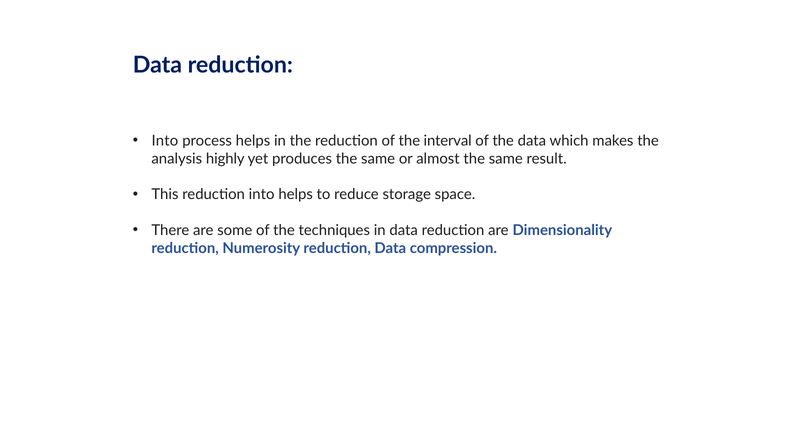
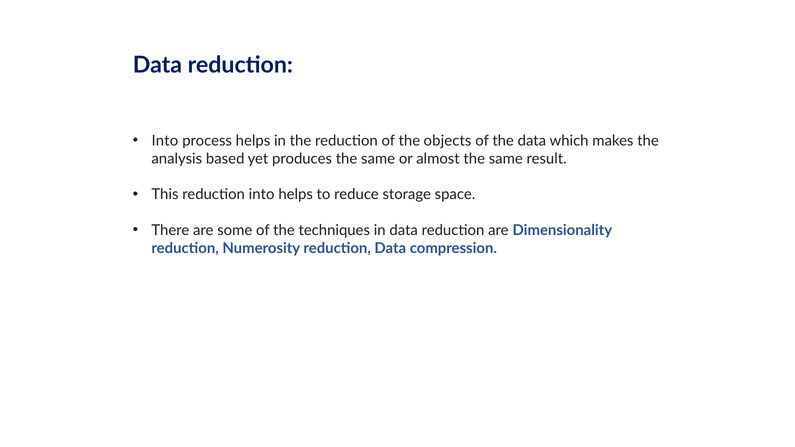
interval: interval -> objects (448, 141)
highly: highly -> based (225, 159)
